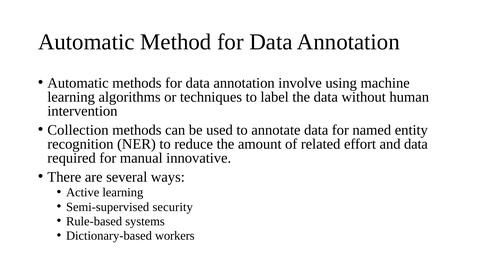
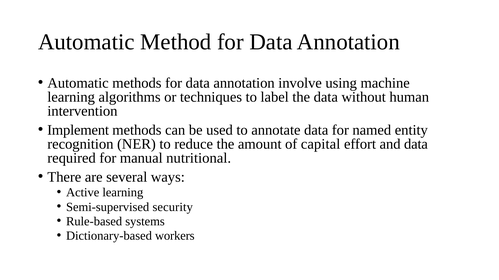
Collection: Collection -> Implement (78, 130)
related: related -> capital (321, 144)
innovative: innovative -> nutritional (199, 159)
